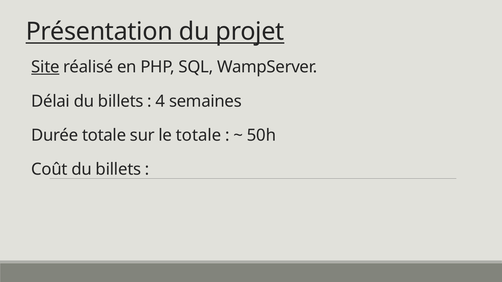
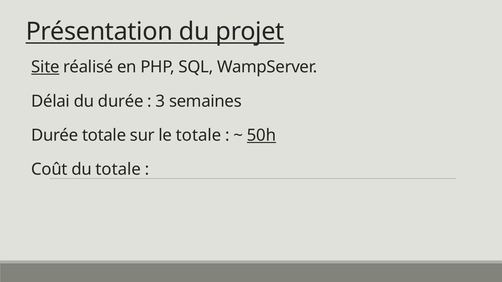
Délai du billets: billets -> durée (121, 101)
4: 4 -> 3 (160, 101)
50h underline: none -> present (262, 136)
Coût du billets: billets -> totale (118, 170)
